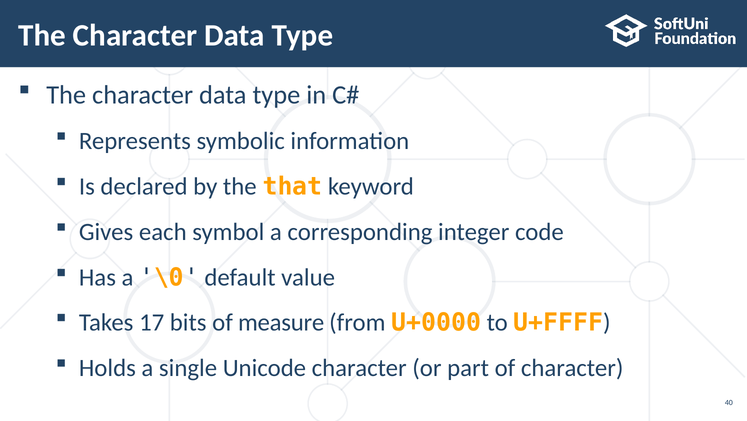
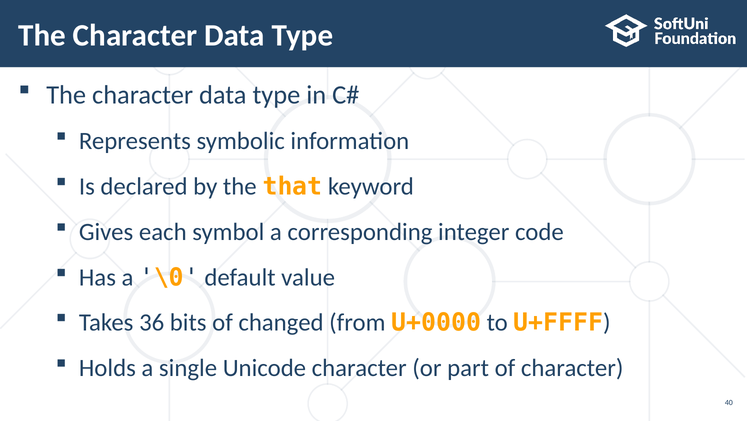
17: 17 -> 36 (152, 322)
measure: measure -> changed (281, 322)
